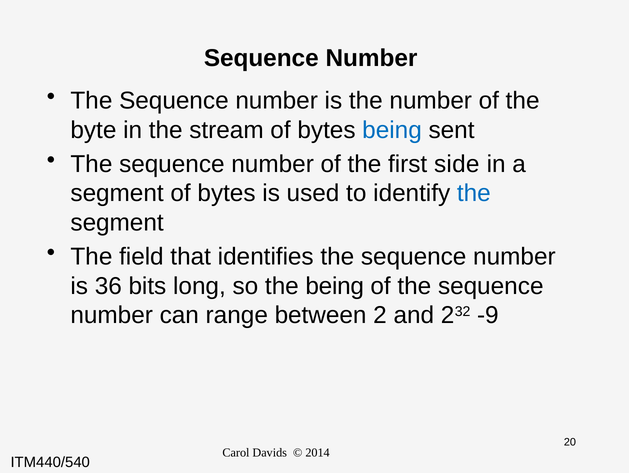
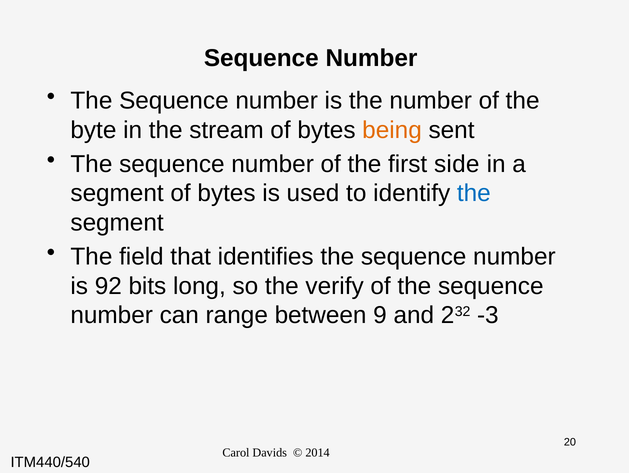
being colour: blue -> orange (392, 130)
36: 36 -> 92 (108, 286)
the being: being -> verify (335, 286)
2: 2 -> 9 (380, 315)
-9: -9 -> -3 (488, 315)
